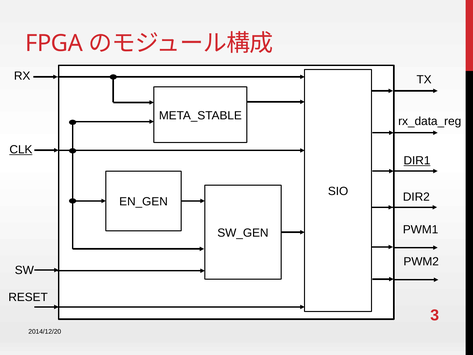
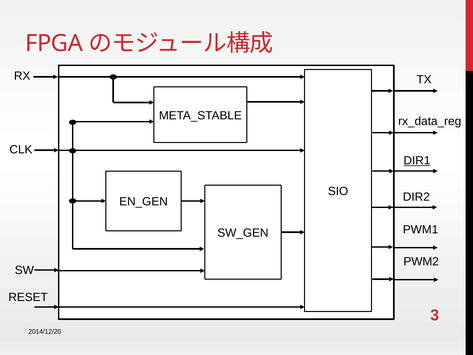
CLK underline: present -> none (21, 150)
